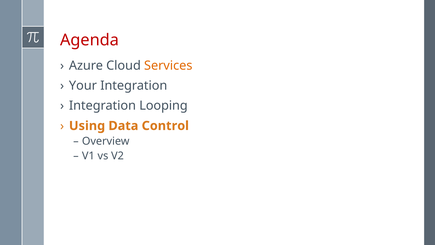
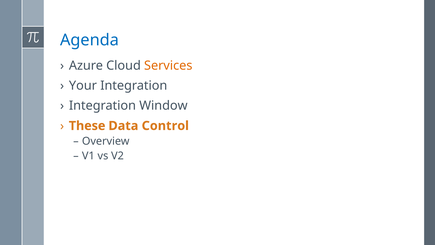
Agenda colour: red -> blue (90, 40)
Looping: Looping -> Window (163, 106)
Using: Using -> These (87, 126)
